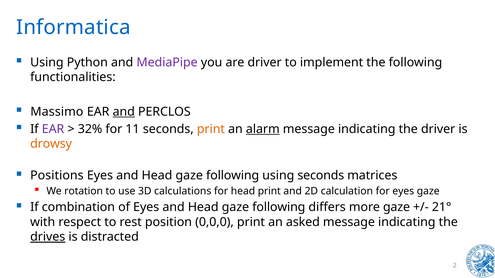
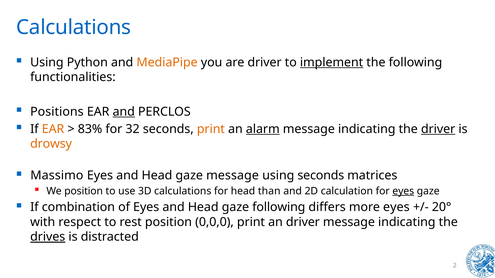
Informatica: Informatica -> Calculations (74, 27)
MediaPipe colour: purple -> orange (167, 62)
implement underline: none -> present (332, 62)
Massimo: Massimo -> Positions (57, 112)
EAR colour: purple -> orange (53, 129)
32%: 32% -> 83% (90, 129)
11: 11 -> 32 (133, 129)
driver underline: none -> present (438, 129)
Positions: Positions -> Massimo (57, 176)
following: following -> message (233, 176)
We rotation: rotation -> position (84, 191)
head print: print -> than (269, 191)
eyes underline: none -> present (403, 191)
more gaze: gaze -> eyes (396, 208)
21°: 21° -> 20° (442, 208)
an asked: asked -> driver (303, 222)
